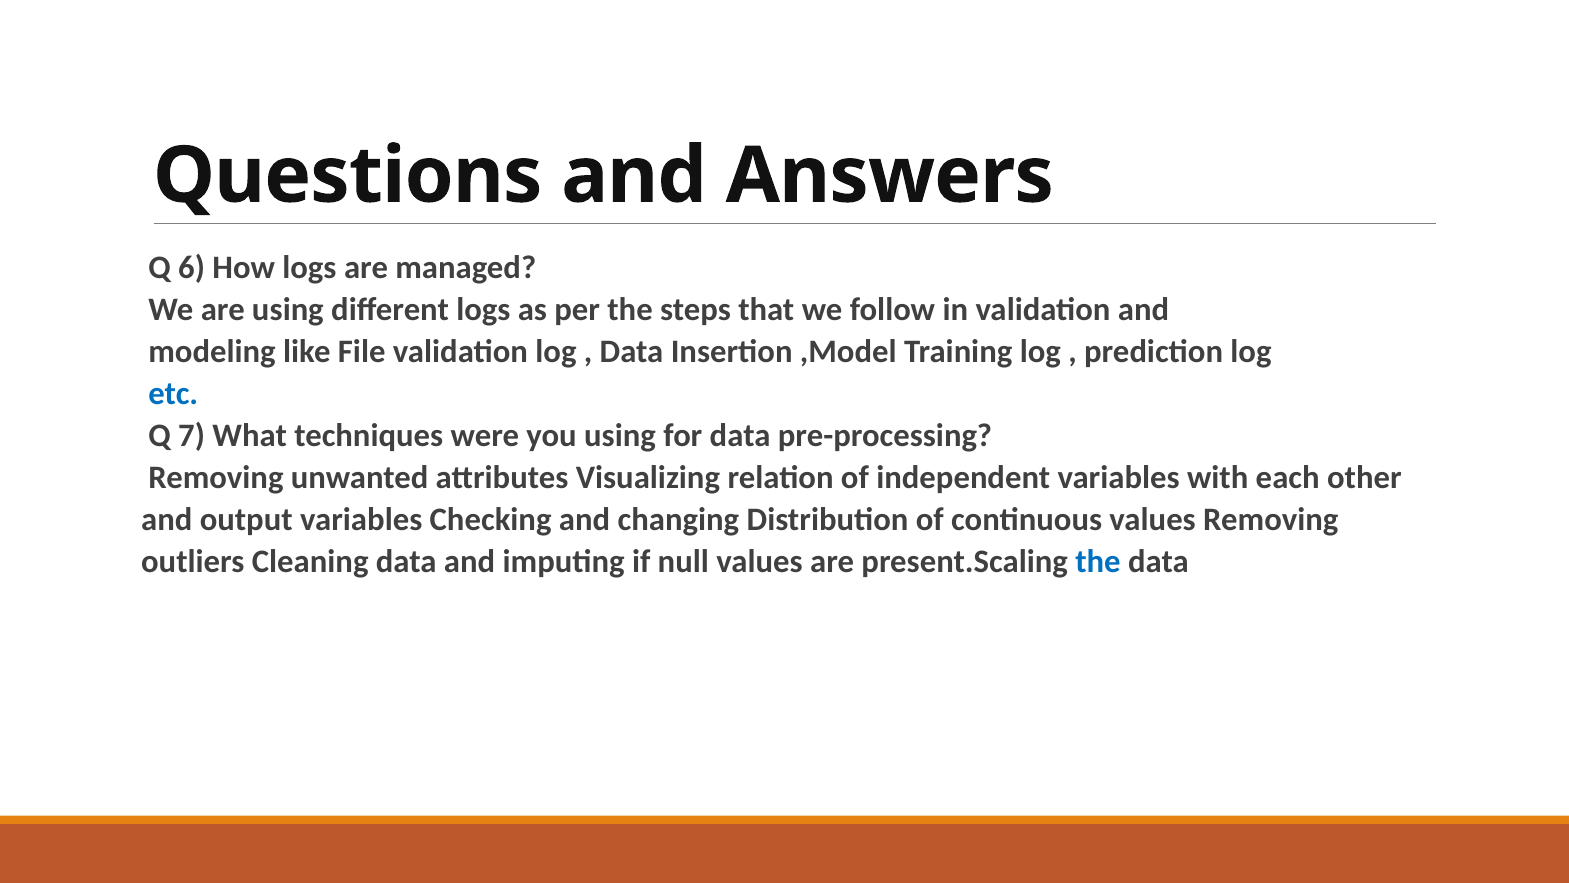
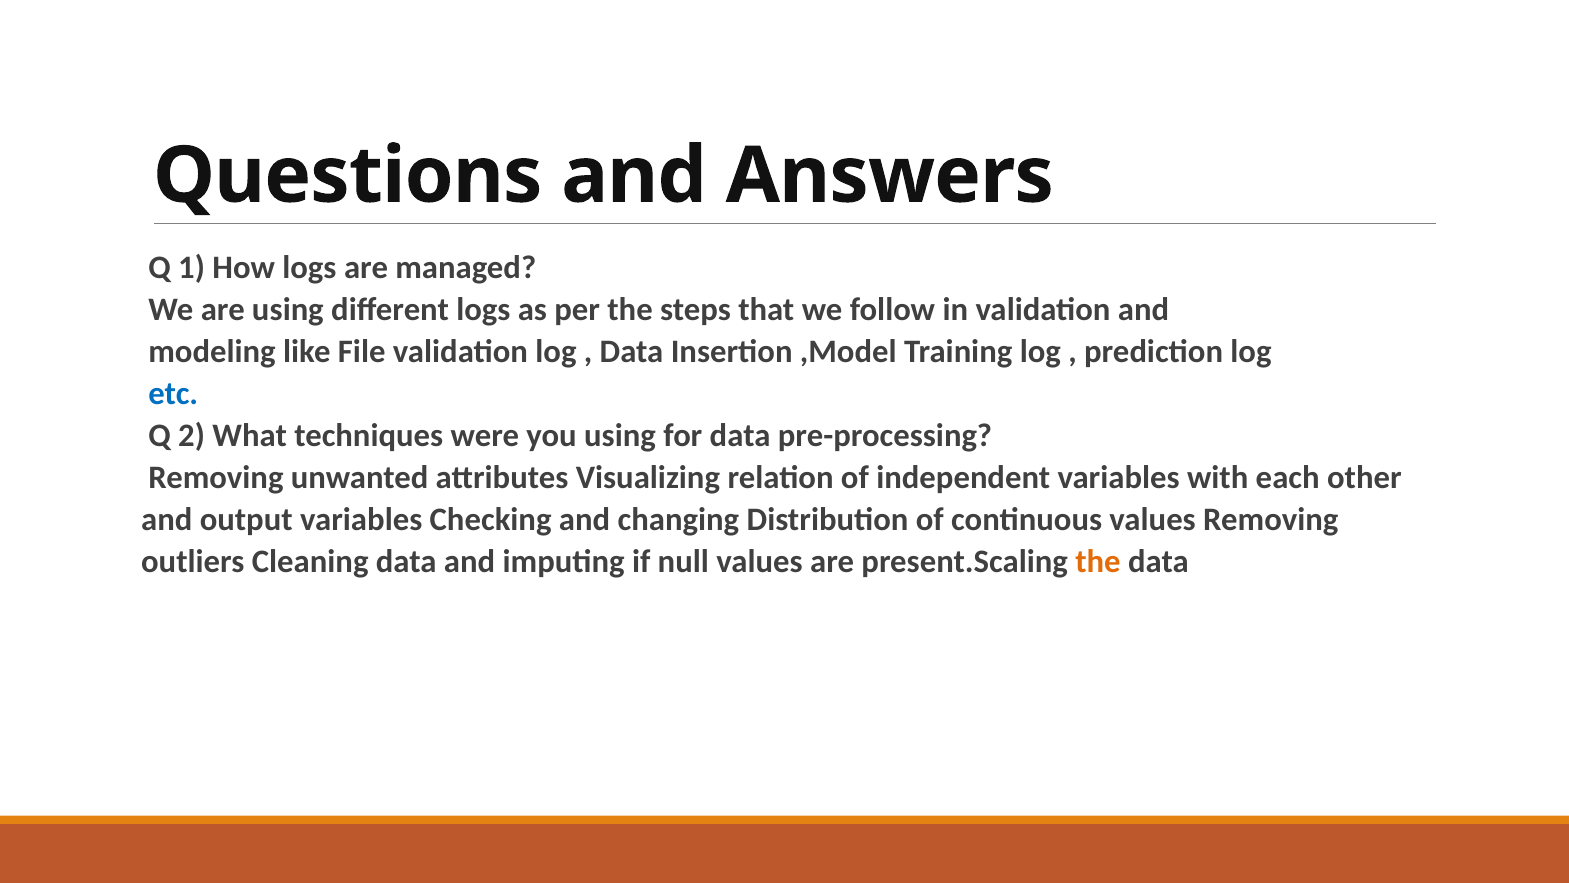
6: 6 -> 1 (192, 268)
7: 7 -> 2 (192, 436)
the colour: blue -> orange (1098, 562)
